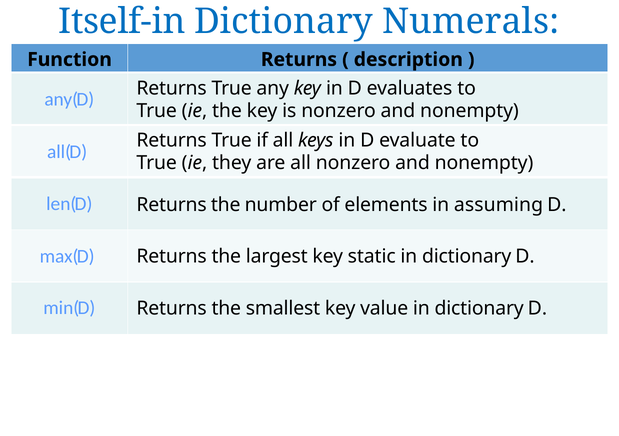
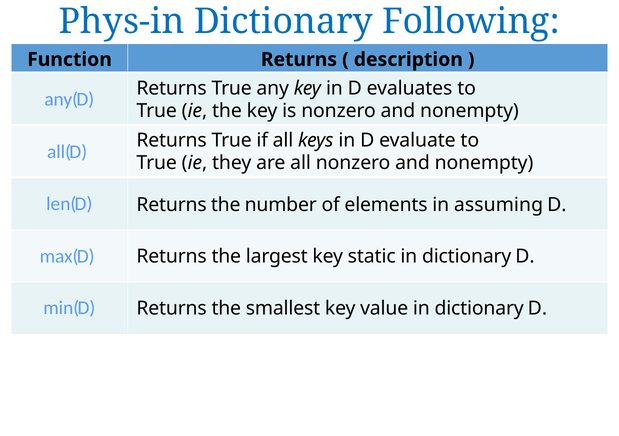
Itself-in: Itself-in -> Phys-in (122, 22)
Numerals: Numerals -> Following (471, 22)
